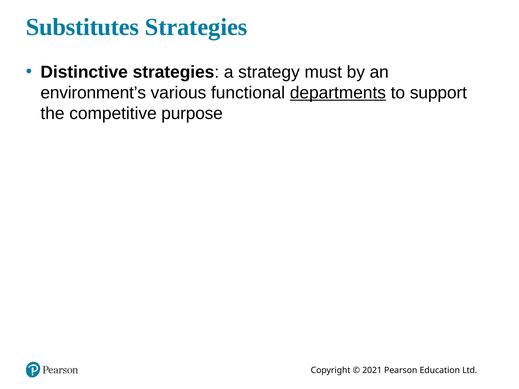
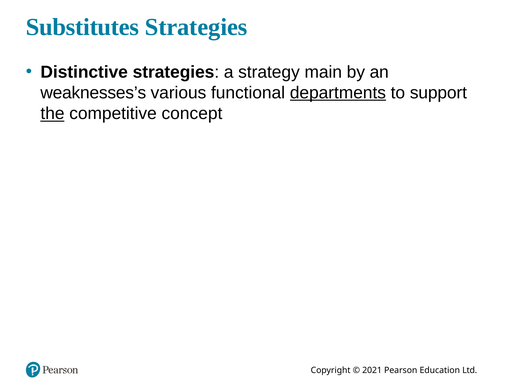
must: must -> main (323, 72)
environment’s: environment’s -> weaknesses’s (93, 93)
the underline: none -> present (53, 114)
purpose: purpose -> concept (192, 114)
